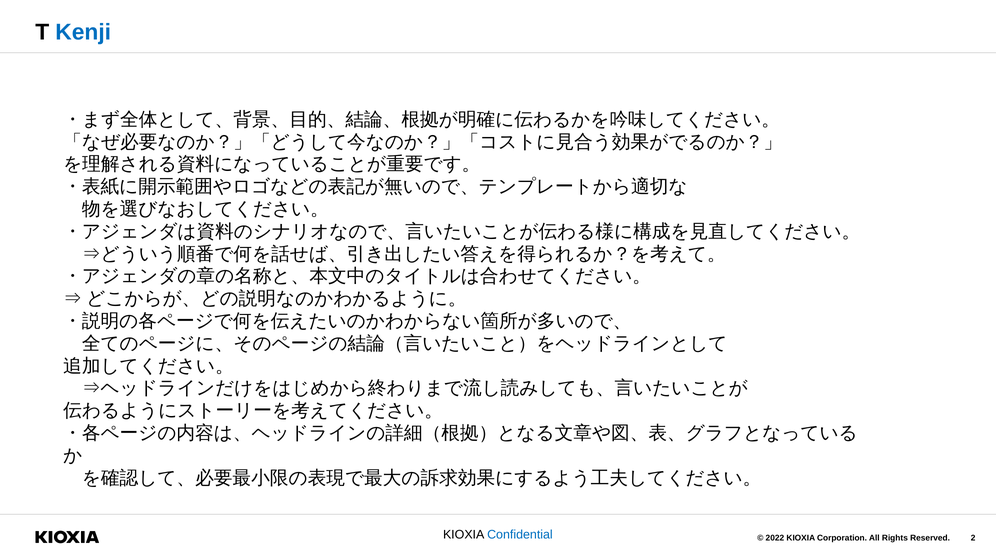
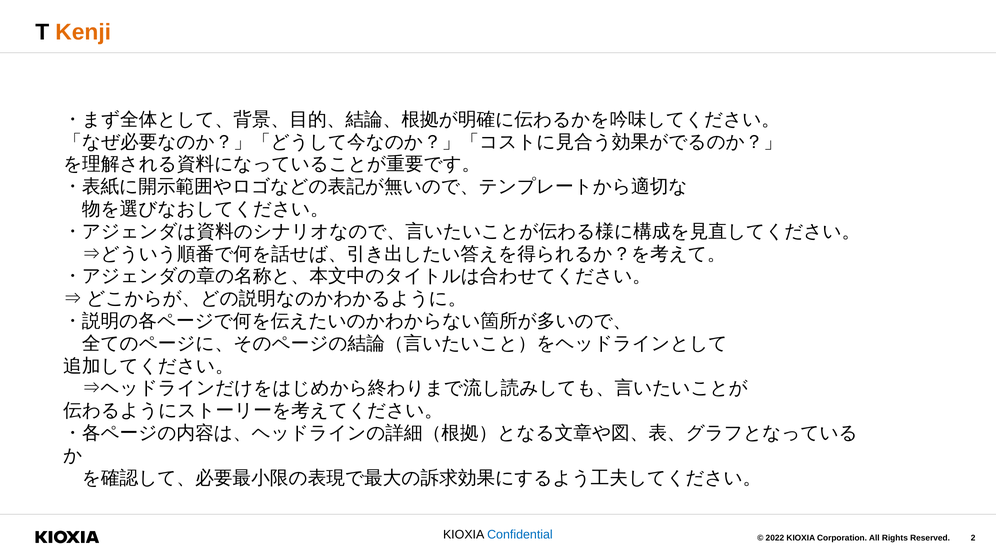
Kenji colour: blue -> orange (83, 32)
